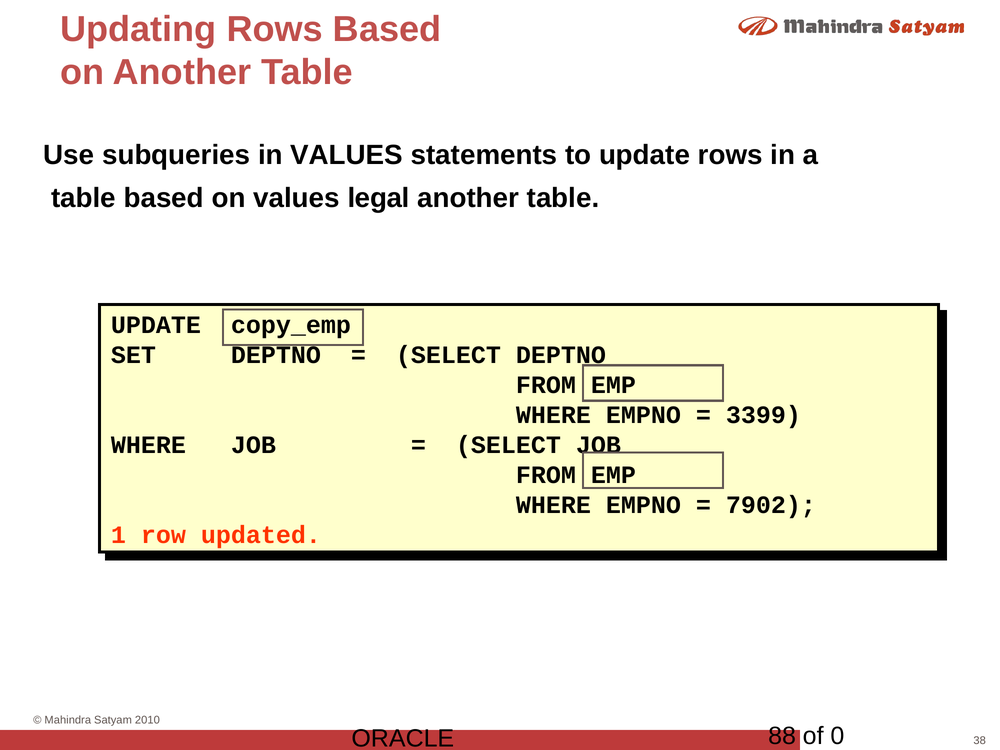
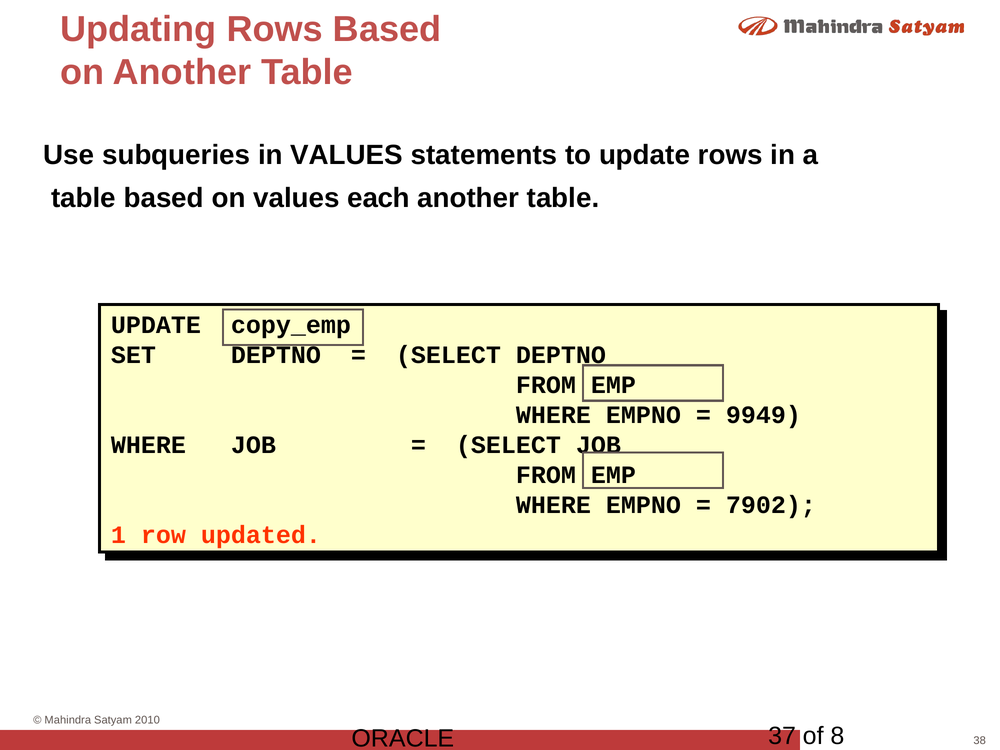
legal: legal -> each (379, 198)
3399: 3399 -> 9949 (763, 415)
88: 88 -> 37 (782, 736)
0: 0 -> 8 (837, 736)
